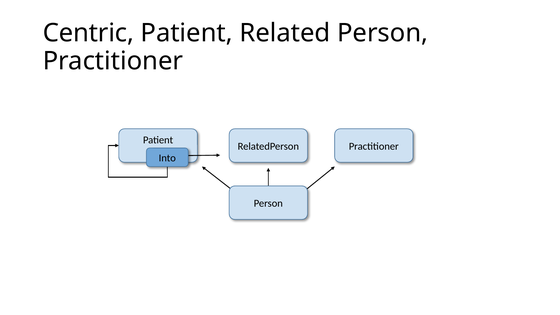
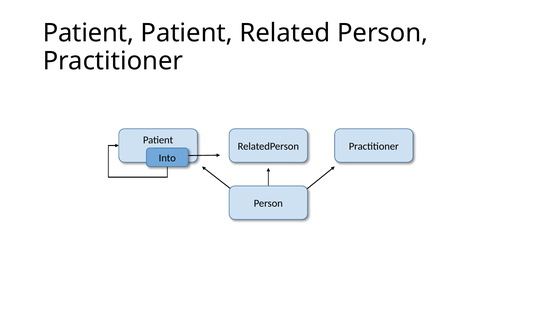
Centric: Centric -> Patient (88, 33)
